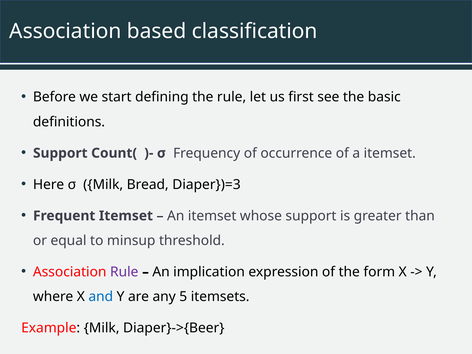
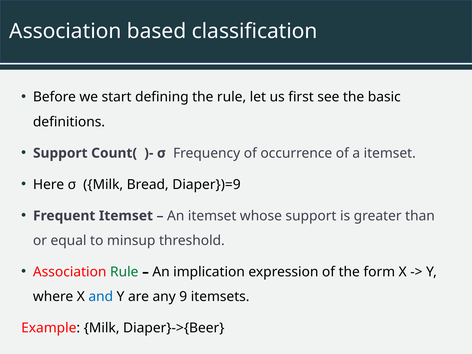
Diaper})=3: Diaper})=3 -> Diaper})=9 (206, 184)
Rule colour: purple -> green (124, 272)
5: 5 -> 9 (183, 297)
